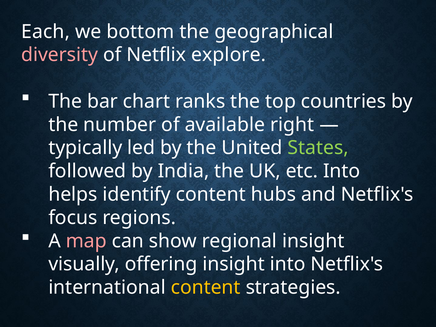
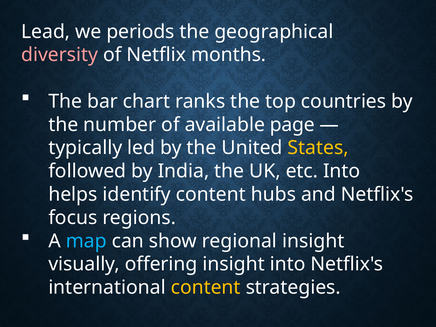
Each: Each -> Lead (46, 32)
bottom: bottom -> periods (140, 32)
explore: explore -> months (229, 55)
right: right -> page (292, 125)
States colour: light green -> yellow (318, 148)
map colour: pink -> light blue (86, 241)
